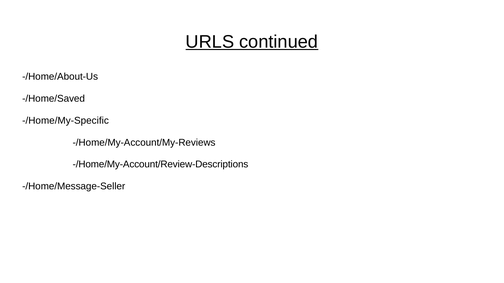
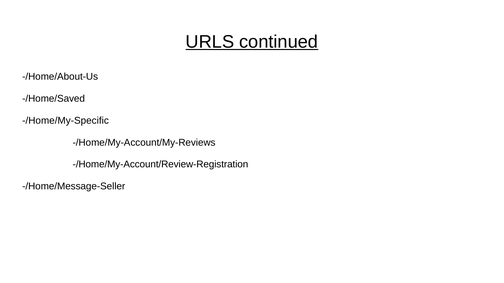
-/Home/My-Account/Review-Descriptions: -/Home/My-Account/Review-Descriptions -> -/Home/My-Account/Review-Registration (160, 165)
